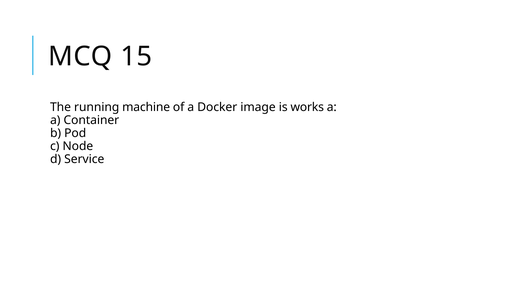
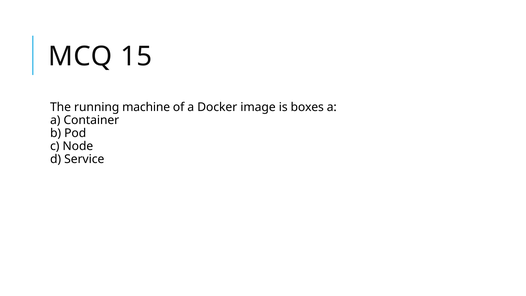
works: works -> boxes (307, 107)
